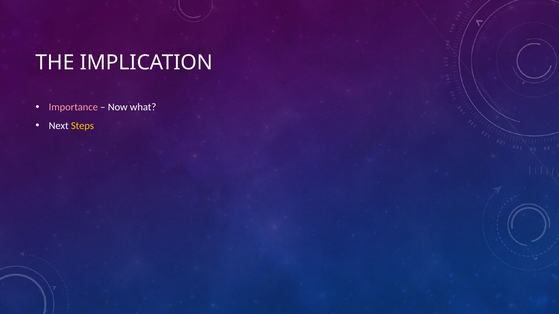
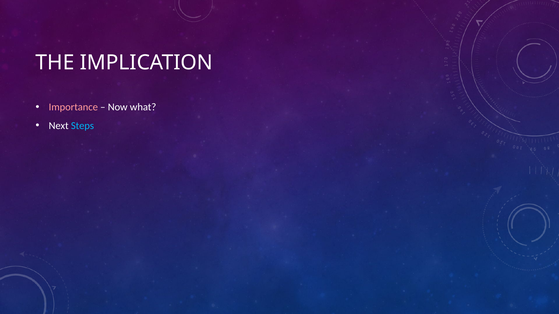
Steps colour: yellow -> light blue (82, 126)
